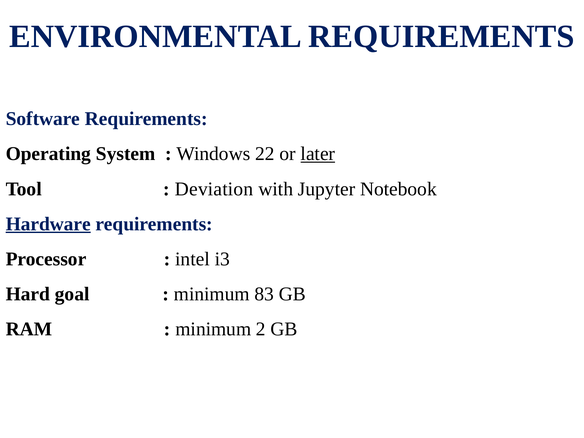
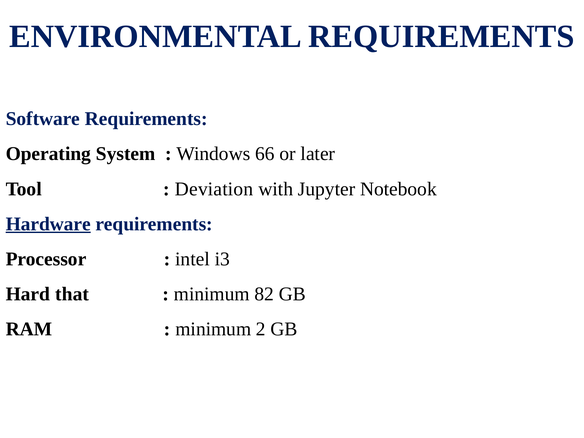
22: 22 -> 66 (265, 154)
later underline: present -> none (318, 154)
goal: goal -> that (72, 294)
83: 83 -> 82 (264, 294)
